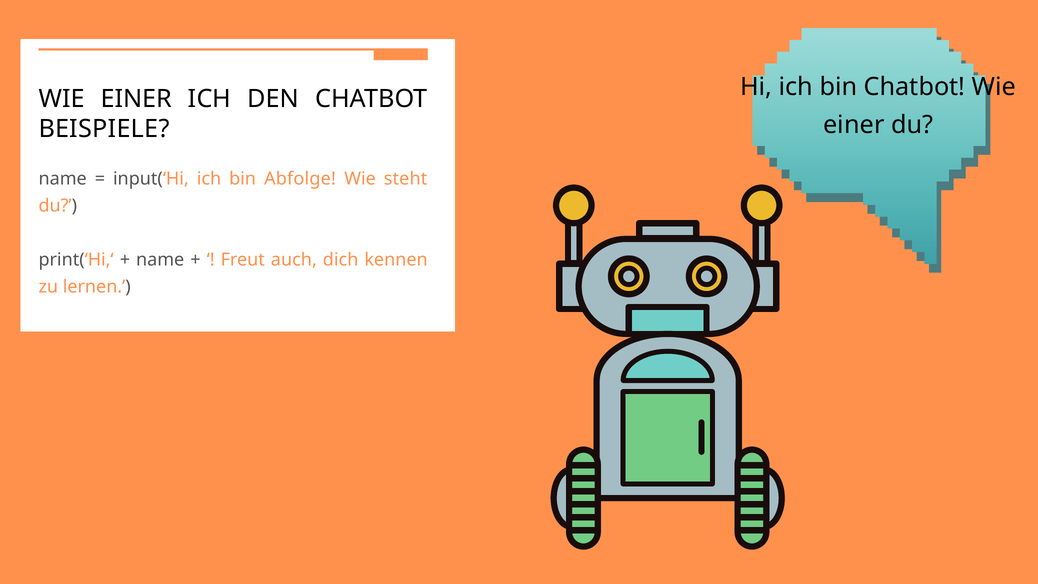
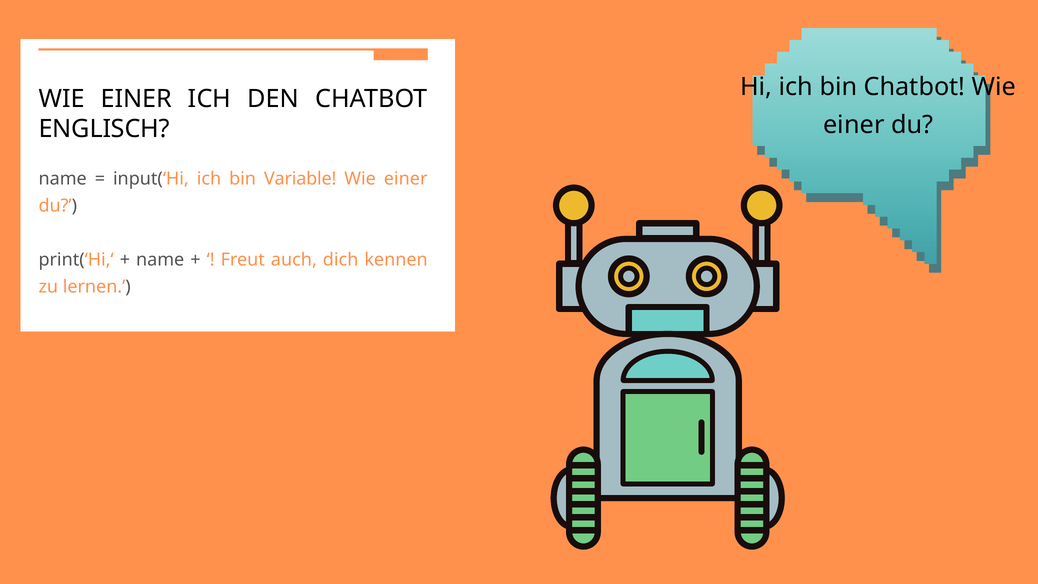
BEISPIELE: BEISPIELE -> ENGLISCH (104, 129)
Abfolge: Abfolge -> Variable (300, 179)
steht: steht -> einer (406, 179)
